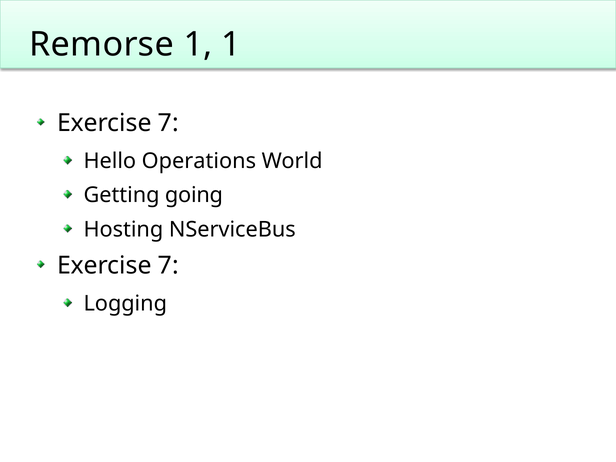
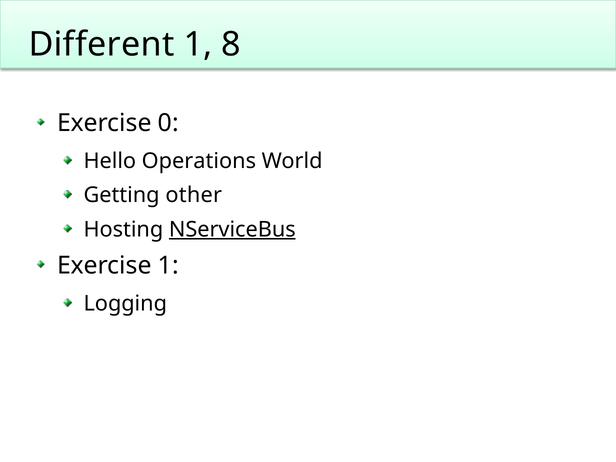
Remorse: Remorse -> Different (102, 45)
1 1: 1 -> 8 (231, 45)
7: 7 -> 0 (168, 123)
going: going -> other (194, 195)
NServiceBus underline: none -> present (232, 229)
7: 7 -> 1 (168, 265)
